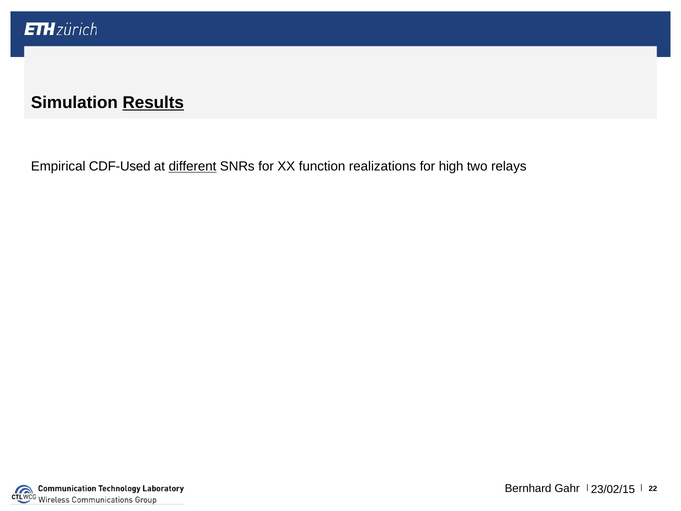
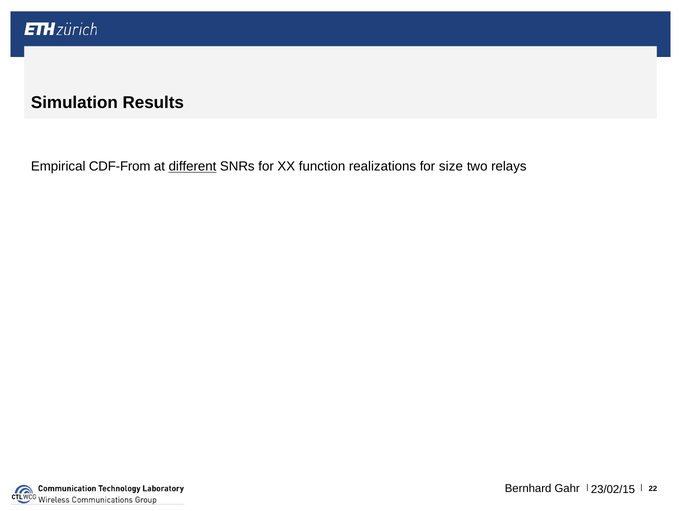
Results underline: present -> none (153, 103)
CDF-Used: CDF-Used -> CDF-From (120, 166)
high: high -> size (451, 166)
